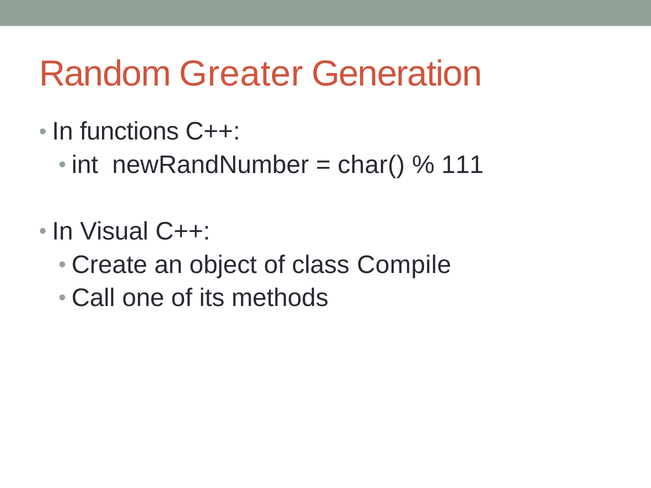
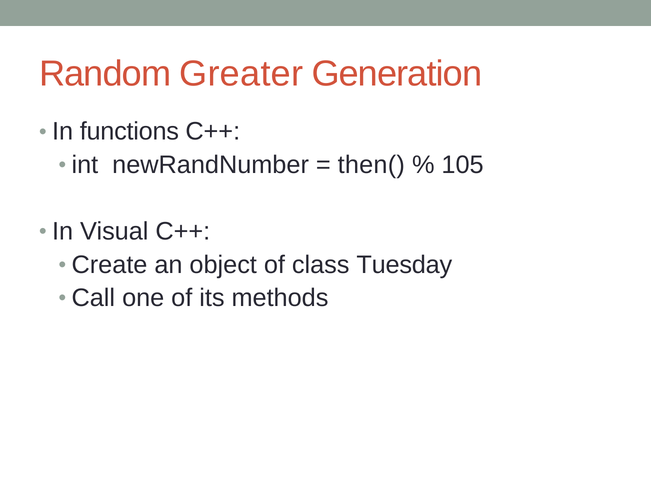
char(: char( -> then( (371, 165)
111: 111 -> 105 (463, 165)
Compile: Compile -> Tuesday (404, 265)
